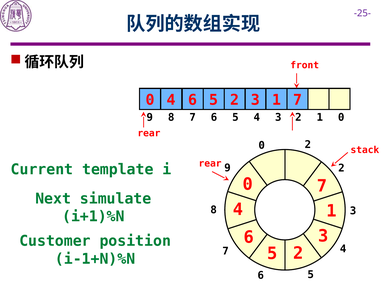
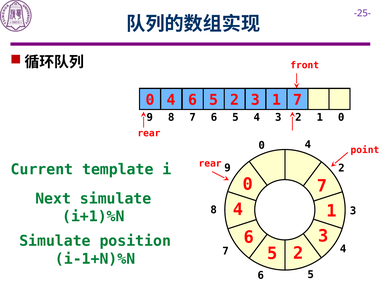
0 2: 2 -> 4 (308, 144)
stack: stack -> point (365, 150)
Customer: Customer -> Simulate (55, 241)
